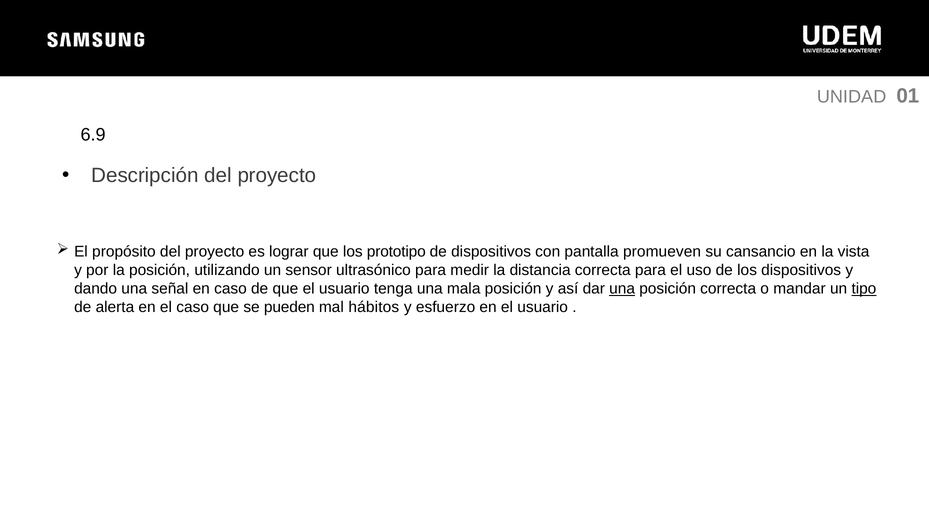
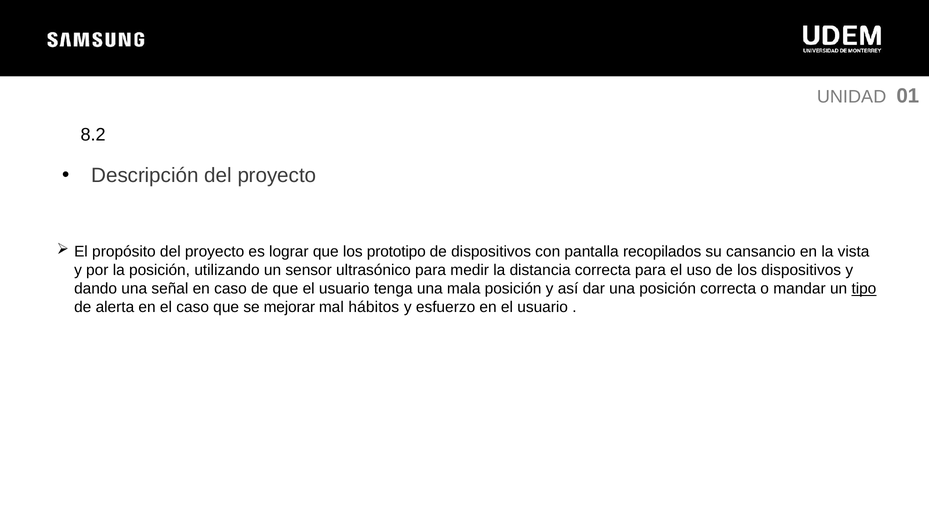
6.9: 6.9 -> 8.2 (93, 135)
promueven: promueven -> recopilados (662, 251)
una underline: present -> none (622, 289)
pueden: pueden -> mejorar (289, 307)
